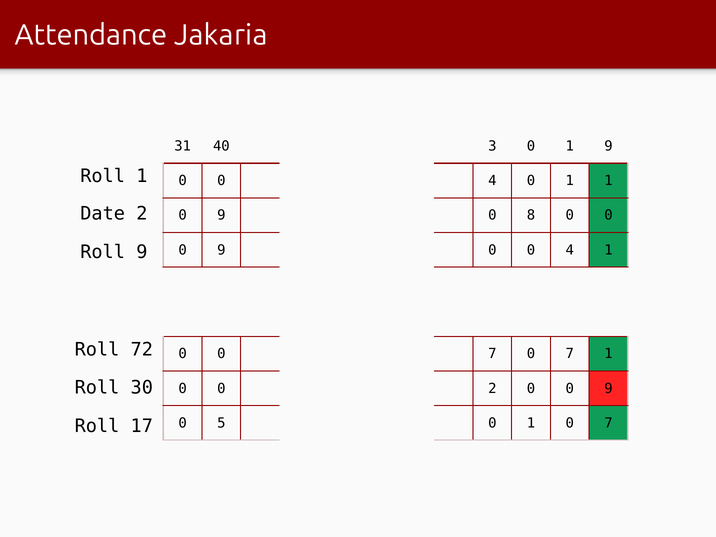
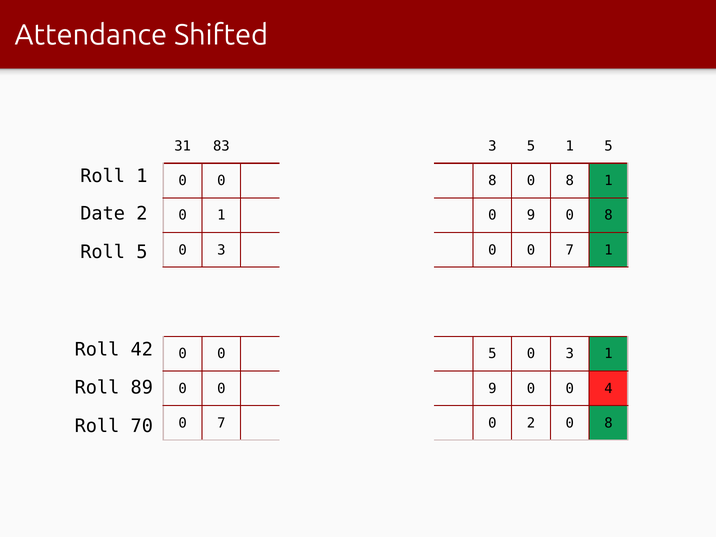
Jakaria: Jakaria -> Shifted (221, 35)
40: 40 -> 83 (221, 146)
3 0: 0 -> 5 (531, 146)
1 9: 9 -> 5 (608, 146)
4: 4 -> 8 (492, 181)
1: 1 -> 8 (570, 181)
9: 9 -> 1 (221, 215)
8: 8 -> 9 (531, 215)
0: 0 -> 8 (608, 215)
9: 9 -> 3 (221, 250)
4: 4 -> 7 (570, 250)
Roll 9: 9 -> 5 (142, 252)
72: 72 -> 42 (142, 350)
0 0 7: 7 -> 5 (492, 354)
7: 7 -> 3 (570, 354)
30: 30 -> 89 (142, 388)
0 0 2: 2 -> 9 (492, 388)
9: 9 -> 4 (608, 388)
5: 5 -> 7 (221, 423)
1: 1 -> 2 (531, 423)
7: 7 -> 8 (608, 423)
17: 17 -> 70 (142, 426)
